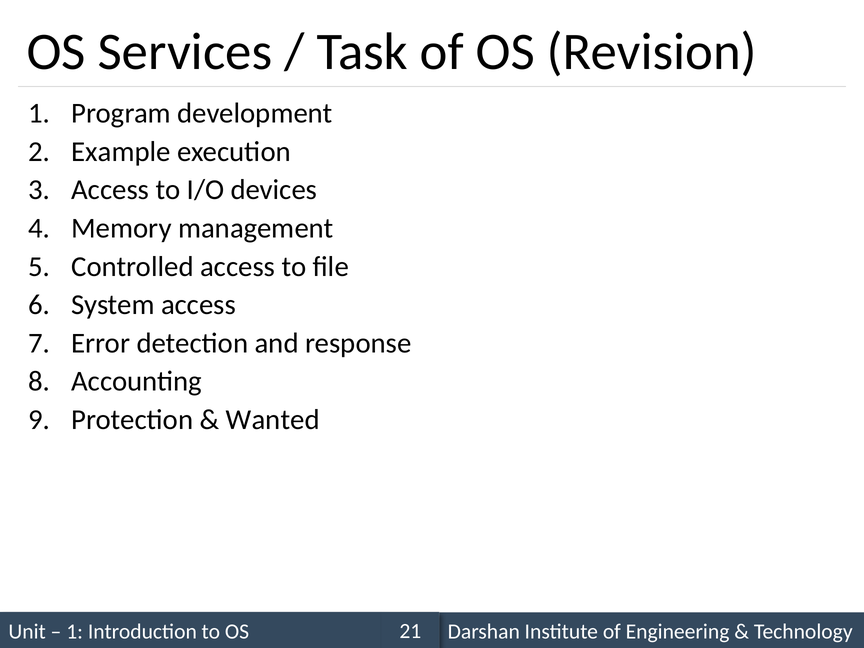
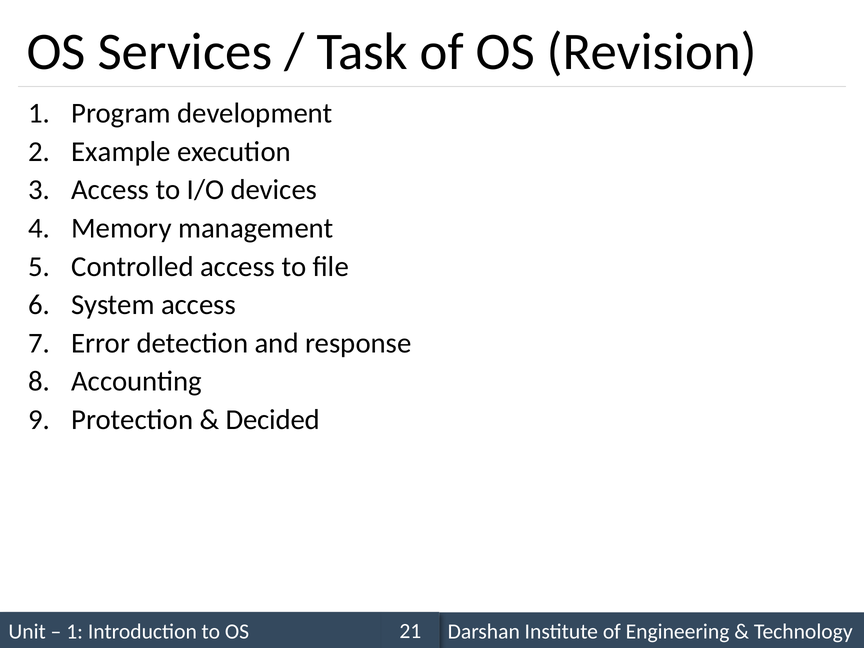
Wanted: Wanted -> Decided (273, 420)
